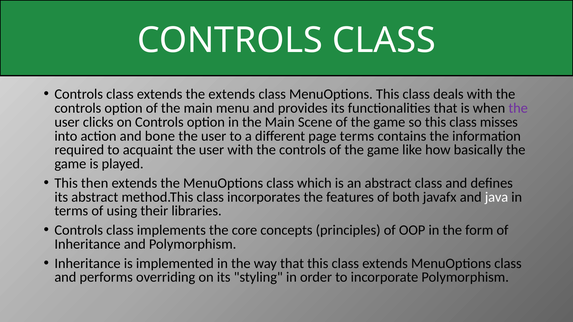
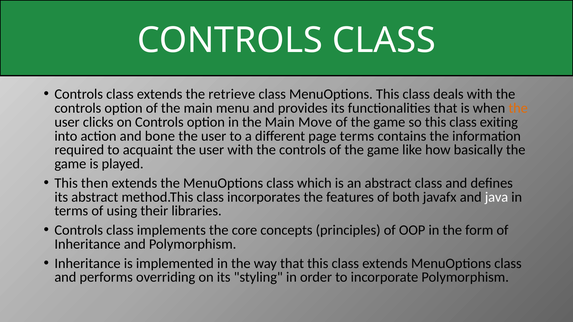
the extends: extends -> retrieve (232, 94)
the colour: purple -> orange (518, 108)
Scene: Scene -> Move (315, 122)
misses: misses -> exiting (499, 122)
